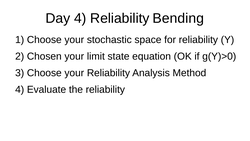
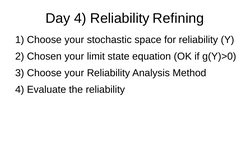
Bending: Bending -> Refining (178, 18)
